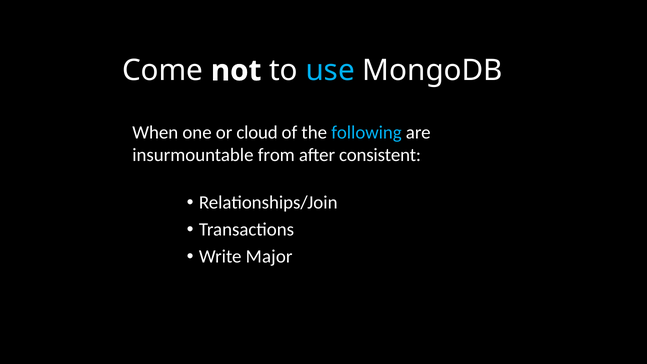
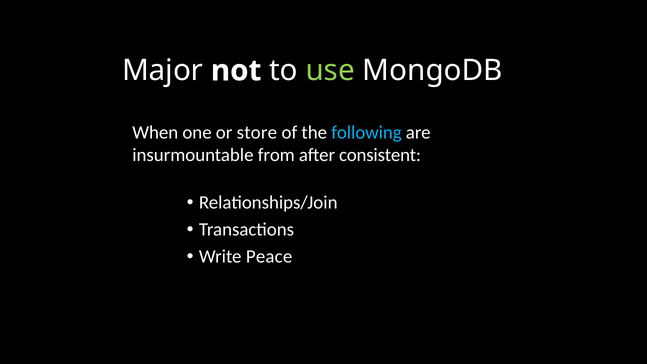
Come: Come -> Major (163, 71)
use colour: light blue -> light green (330, 71)
cloud: cloud -> store (257, 132)
Major: Major -> Peace (269, 257)
